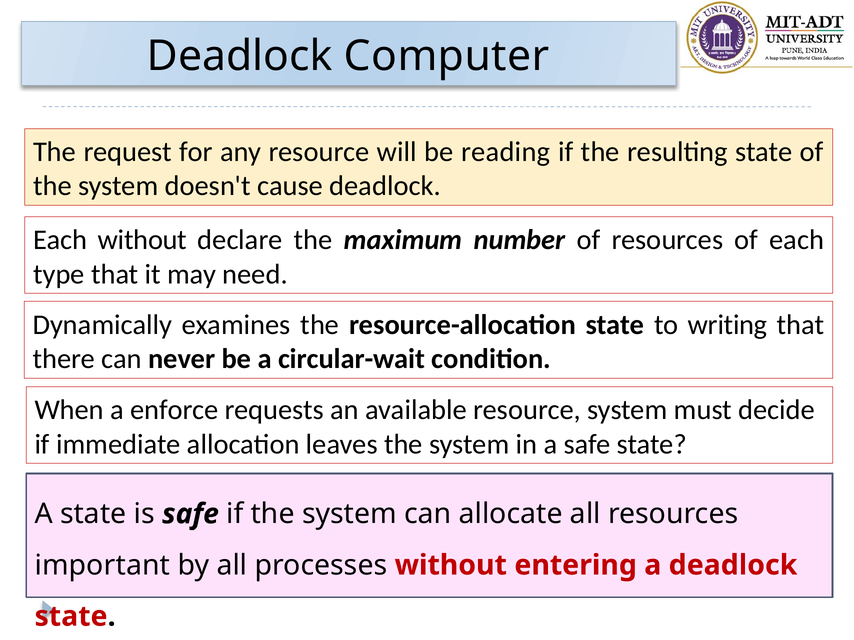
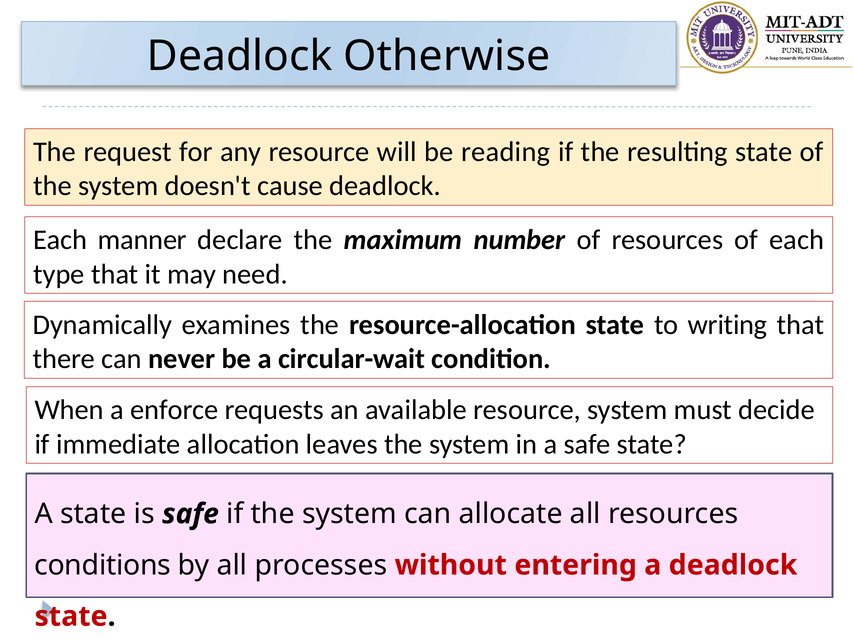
Computer: Computer -> Otherwise (447, 56)
Each without: without -> manner (142, 240)
important: important -> conditions (103, 566)
